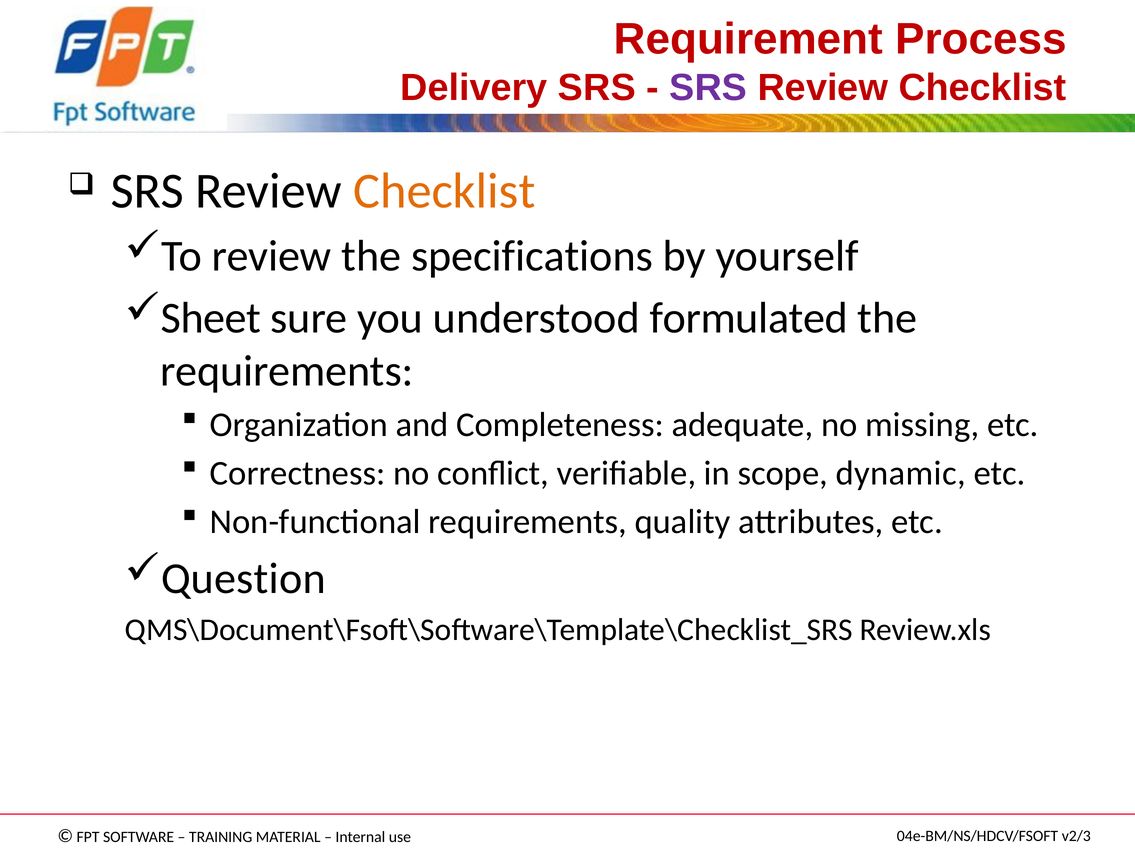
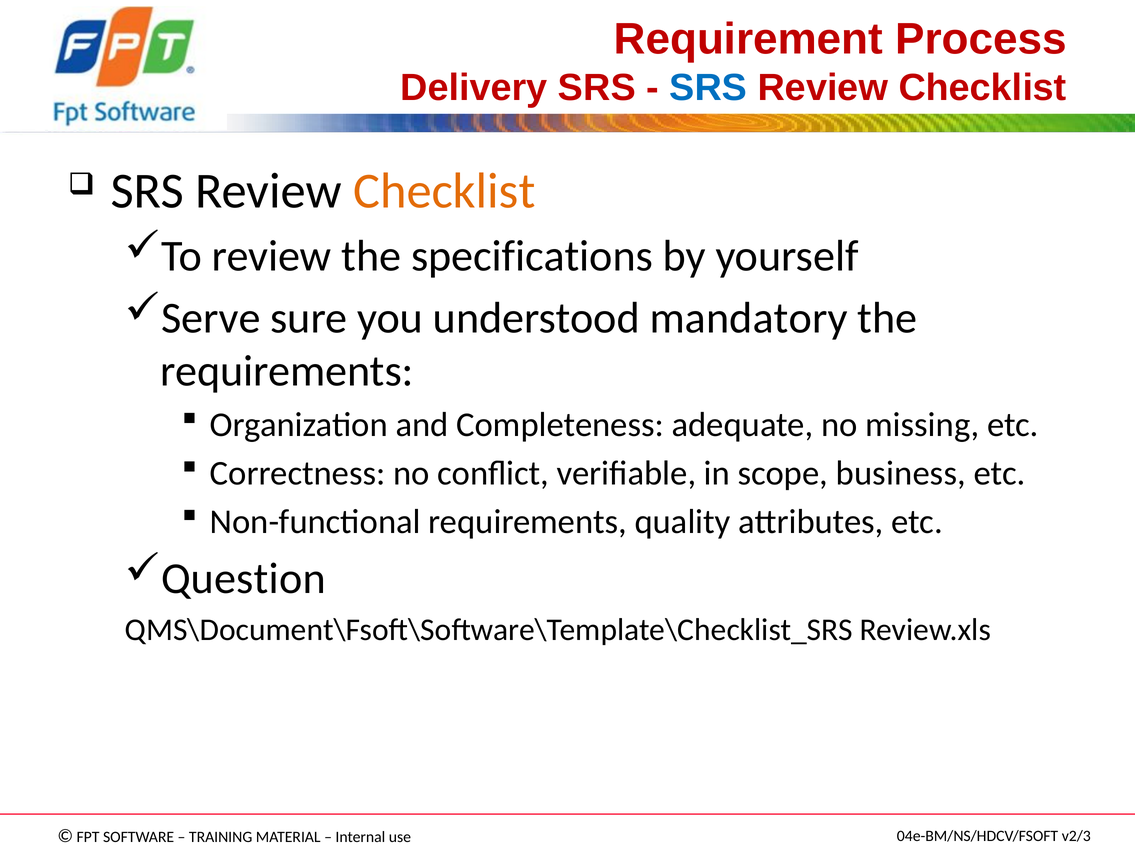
SRS colour: purple -> blue (708, 88)
Sheet: Sheet -> Serve (211, 318)
formulated: formulated -> mandatory (749, 318)
dynamic: dynamic -> business (901, 473)
